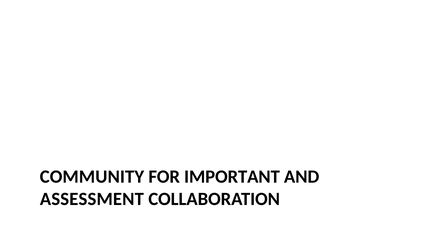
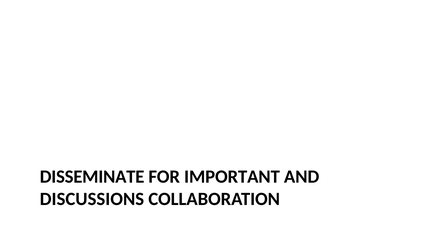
COMMUNITY: COMMUNITY -> DISSEMINATE (92, 176)
ASSESSMENT: ASSESSMENT -> DISCUSSIONS (92, 199)
